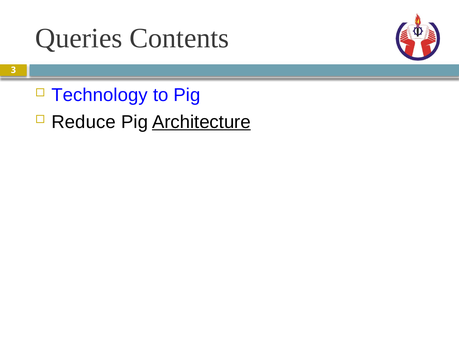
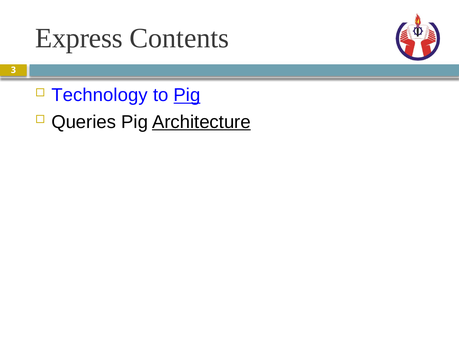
Queries: Queries -> Express (79, 38)
Pig underline: none -> present (187, 95)
Reduce: Reduce -> Queries (84, 122)
